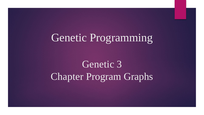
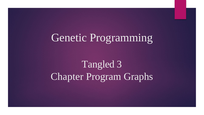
Genetic: Genetic -> Tangled (98, 64)
